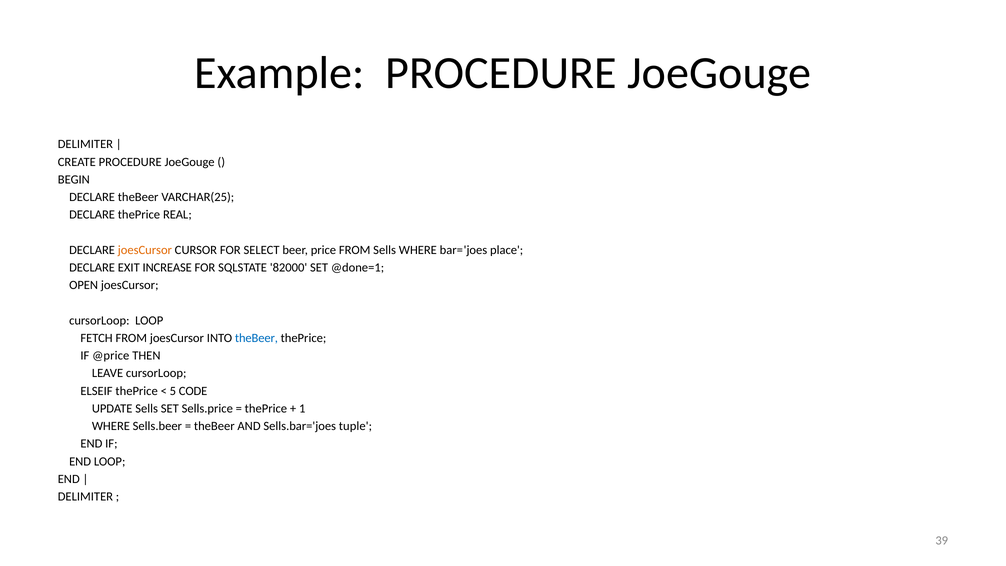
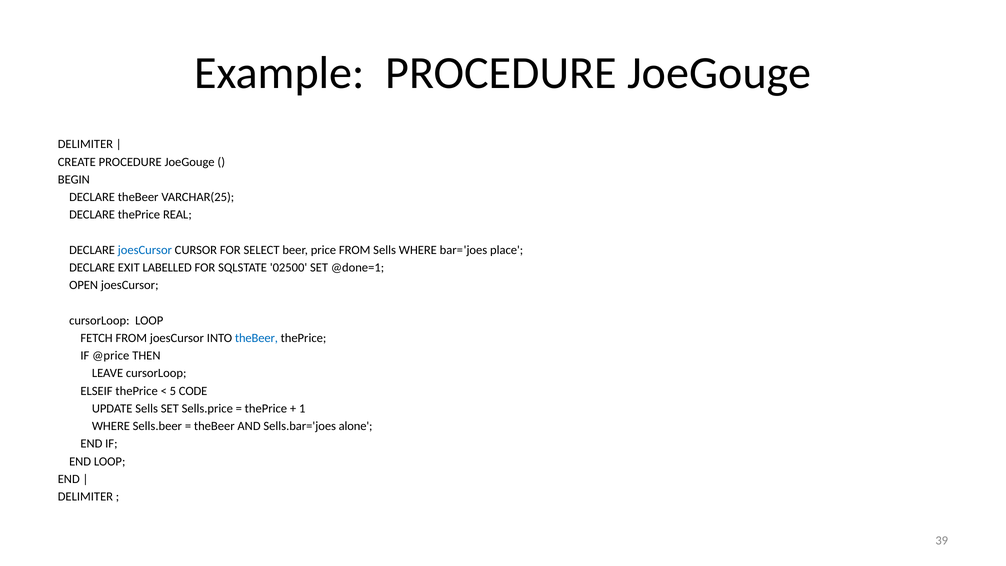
joesCursor colour: orange -> blue (145, 250)
INCREASE: INCREASE -> LABELLED (167, 268)
82000: 82000 -> 02500 (289, 268)
tuple: tuple -> alone (356, 426)
